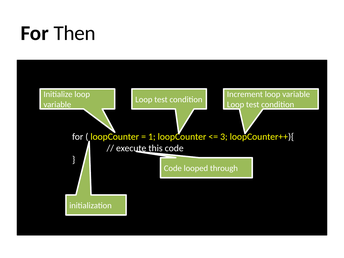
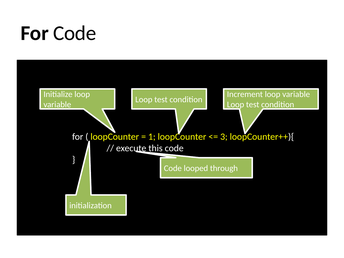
For Then: Then -> Code (75, 33)
